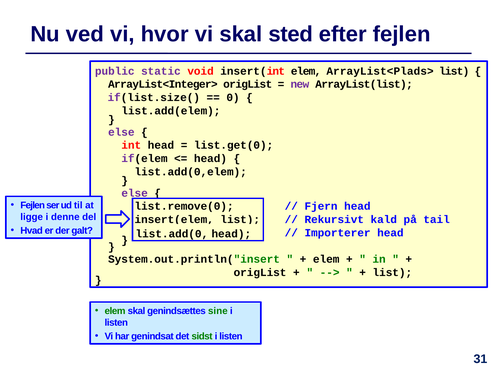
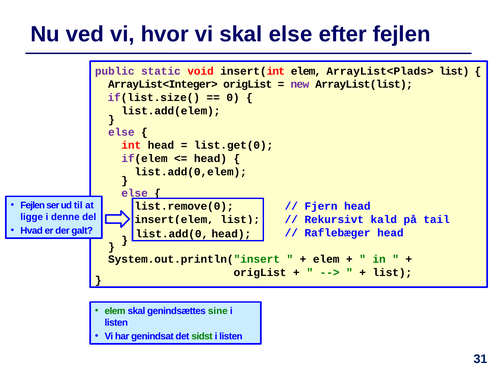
skal sted: sted -> else (291, 34)
Importerer: Importerer -> Raflebæger (338, 233)
